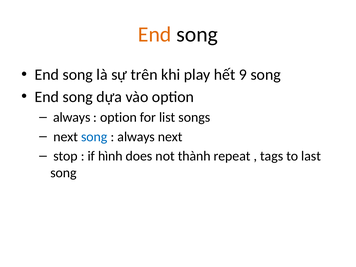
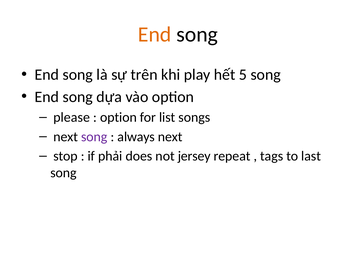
9: 9 -> 5 (243, 75)
always: always -> please (72, 117)
song colour: blue -> purple (94, 137)
hình: hình -> phải (110, 156)
thành: thành -> jersey (194, 156)
